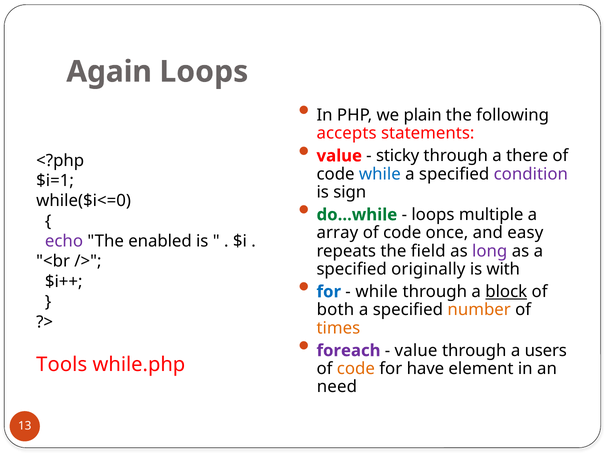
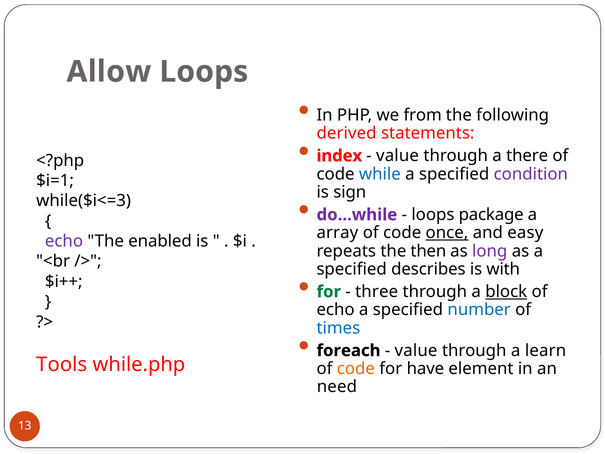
Again: Again -> Allow (109, 72)
plain: plain -> from (423, 115)
accepts: accepts -> derived (347, 133)
value: value -> index (339, 156)
sticky: sticky -> value (397, 156)
while($i<=0: while($i<=0 -> while($i<=3 (84, 201)
do...while colour: green -> purple (357, 215)
multiple: multiple -> package (491, 215)
once underline: none -> present (447, 233)
field: field -> then (428, 251)
originally: originally -> describes (428, 269)
for colour: blue -> green (329, 292)
while: while -> three (377, 292)
both: both -> echo (336, 310)
number colour: orange -> blue (479, 310)
times colour: orange -> blue (338, 328)
foreach colour: purple -> black (349, 350)
users: users -> learn (546, 350)
